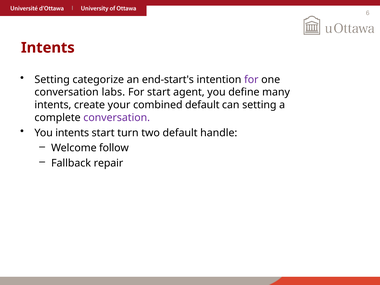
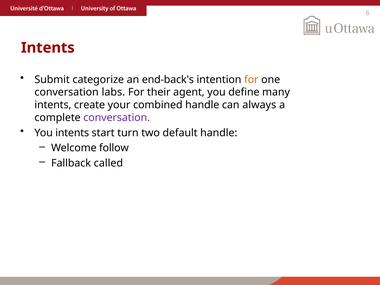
Setting: Setting -> Submit (52, 80)
end-start's: end-start's -> end-back's (168, 80)
for colour: purple -> orange (251, 80)
For start: start -> their (159, 92)
combined default: default -> handle (202, 105)
can setting: setting -> always (259, 105)
repair: repair -> called (108, 163)
